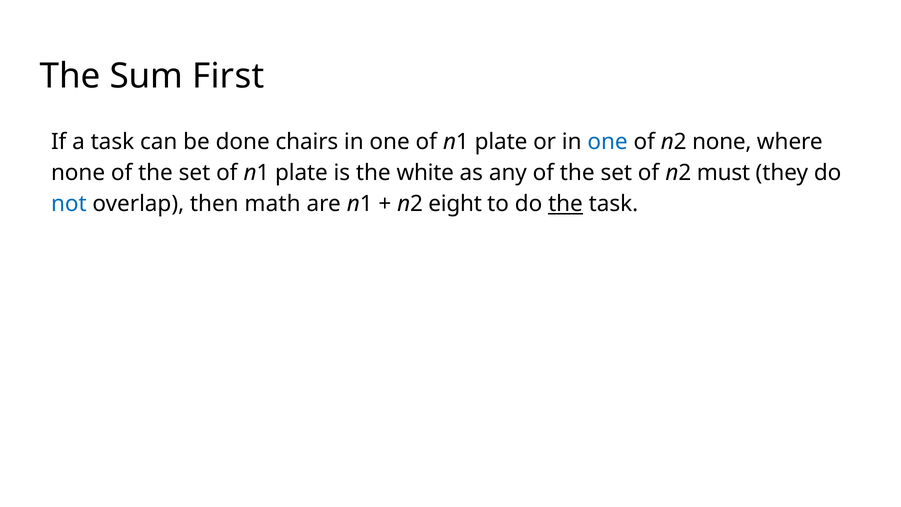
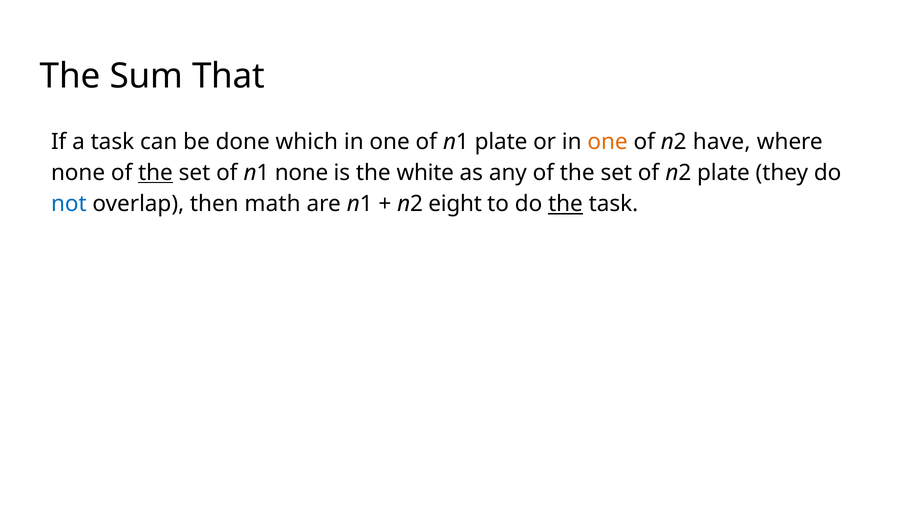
First: First -> That (228, 76)
chairs: chairs -> which (307, 142)
one colour: blue -> orange (608, 142)
n2 none: none -> have (722, 142)
the underline: none -> present (155, 173)
set of n1 plate: plate -> none (302, 173)
n2 must: must -> plate (723, 173)
